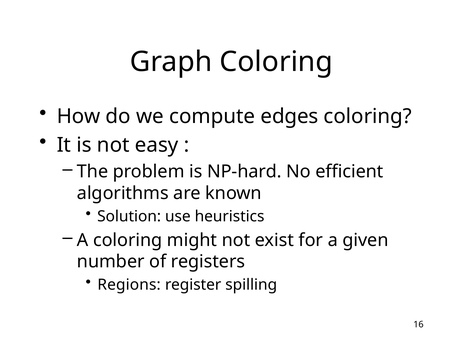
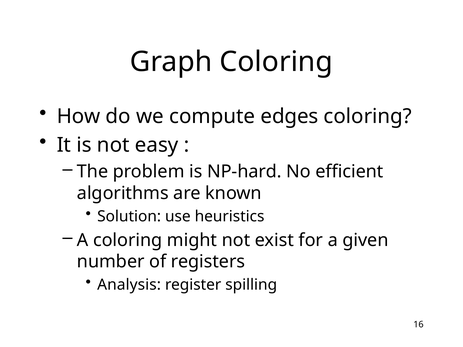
Regions: Regions -> Analysis (129, 285)
